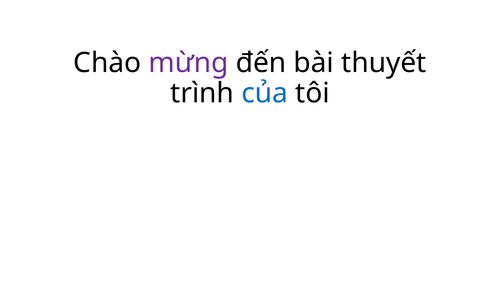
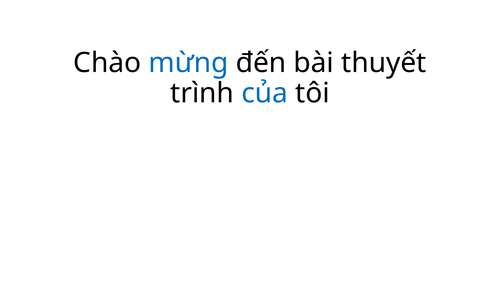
mừng colour: purple -> blue (189, 63)
